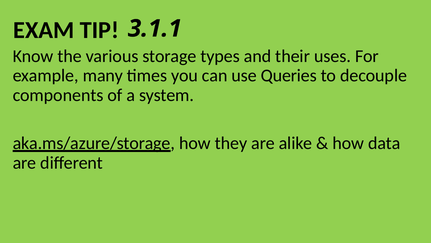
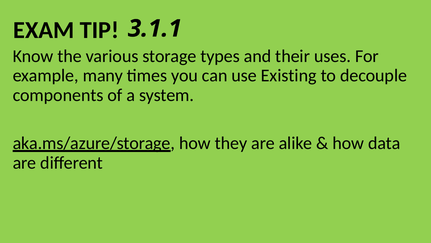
Queries: Queries -> Existing (289, 76)
